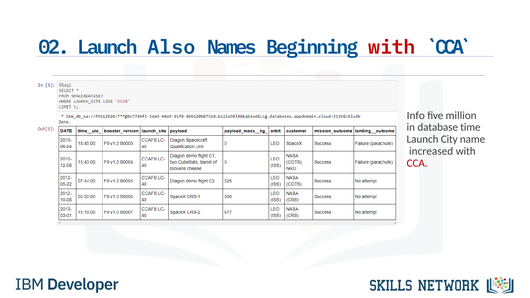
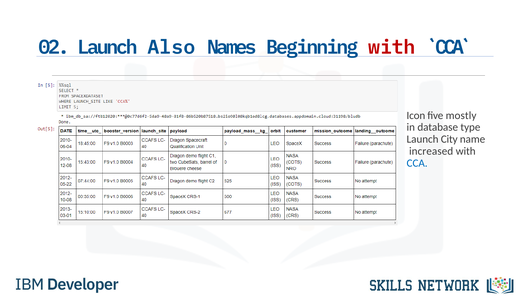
Info: Info -> Icon (416, 115)
million: million -> mostly (461, 115)
time: time -> type (470, 127)
CCA colour: red -> blue (417, 163)
